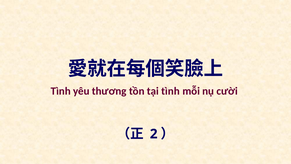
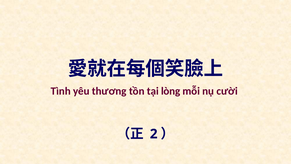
tại tình: tình -> lòng (171, 91)
